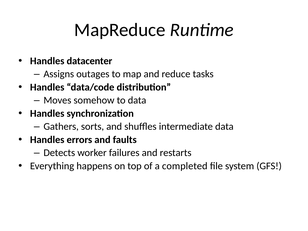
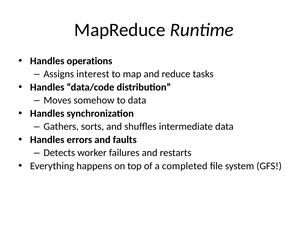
datacenter: datacenter -> operations (89, 61)
outages: outages -> interest (93, 74)
